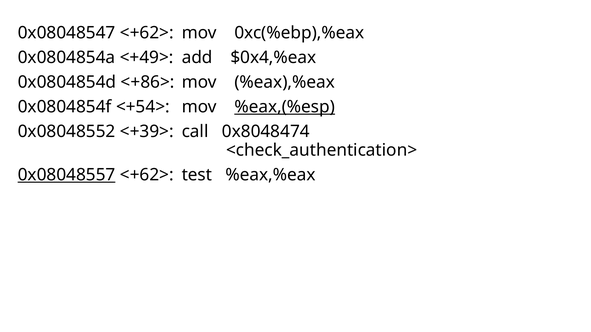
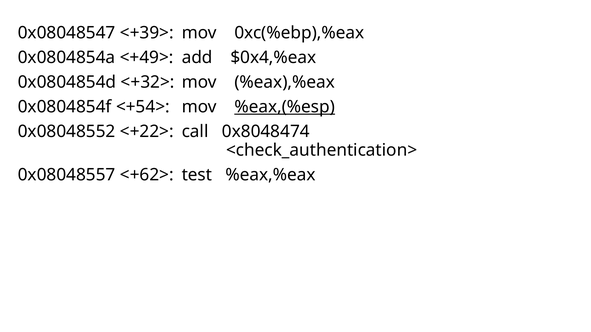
0x08048547 <+62>: <+62> -> <+39> (147, 33)
<+86>: <+86> -> <+32> (148, 82)
<+39>: <+39> -> <+22> (147, 132)
0x08048557 underline: present -> none (67, 175)
